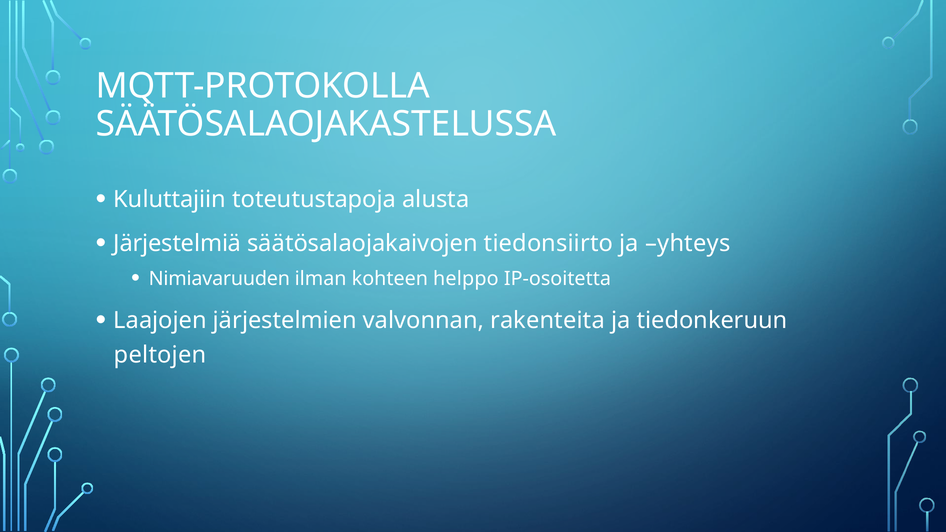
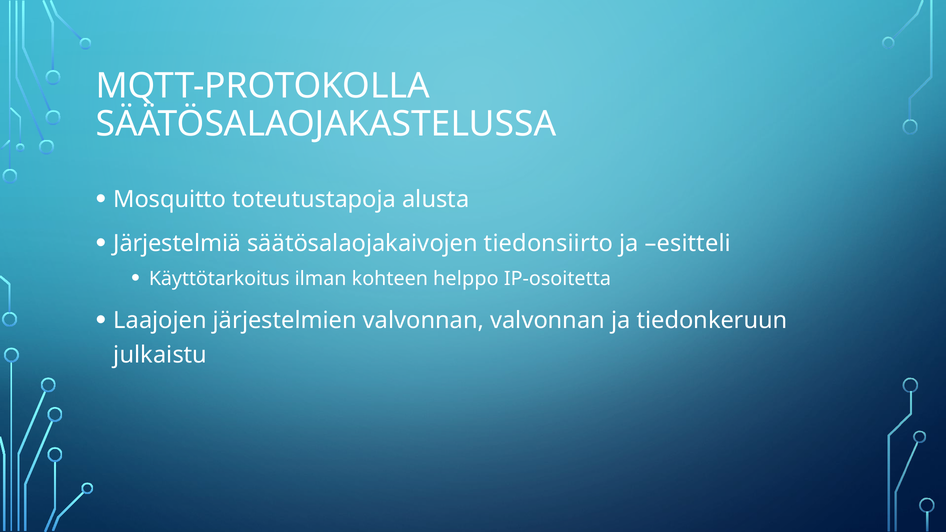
Kuluttajiin: Kuluttajiin -> Mosquitto (170, 200)
yhteys: yhteys -> esitteli (688, 244)
Nimiavaruuden: Nimiavaruuden -> Käyttötarkoitus (219, 279)
valvonnan rakenteita: rakenteita -> valvonnan (548, 321)
peltojen: peltojen -> julkaistu (160, 355)
